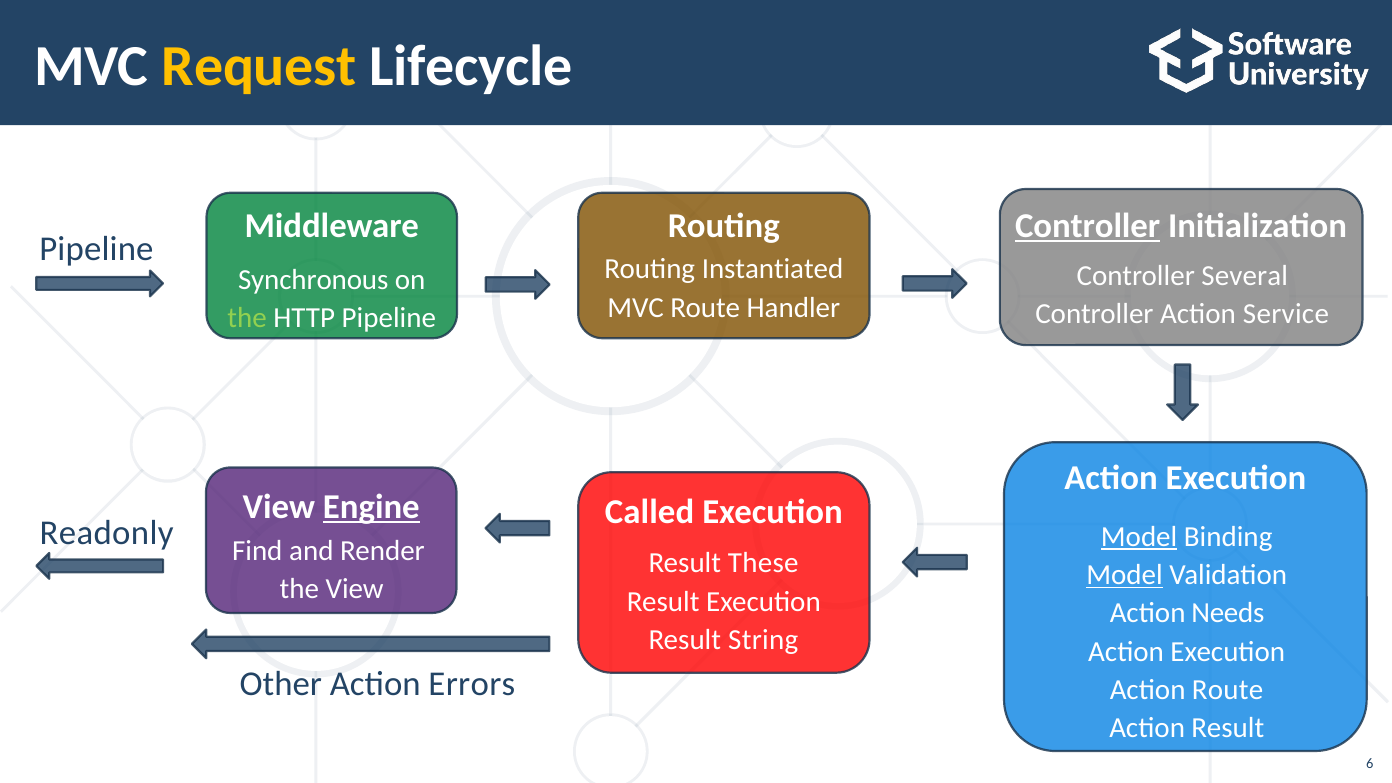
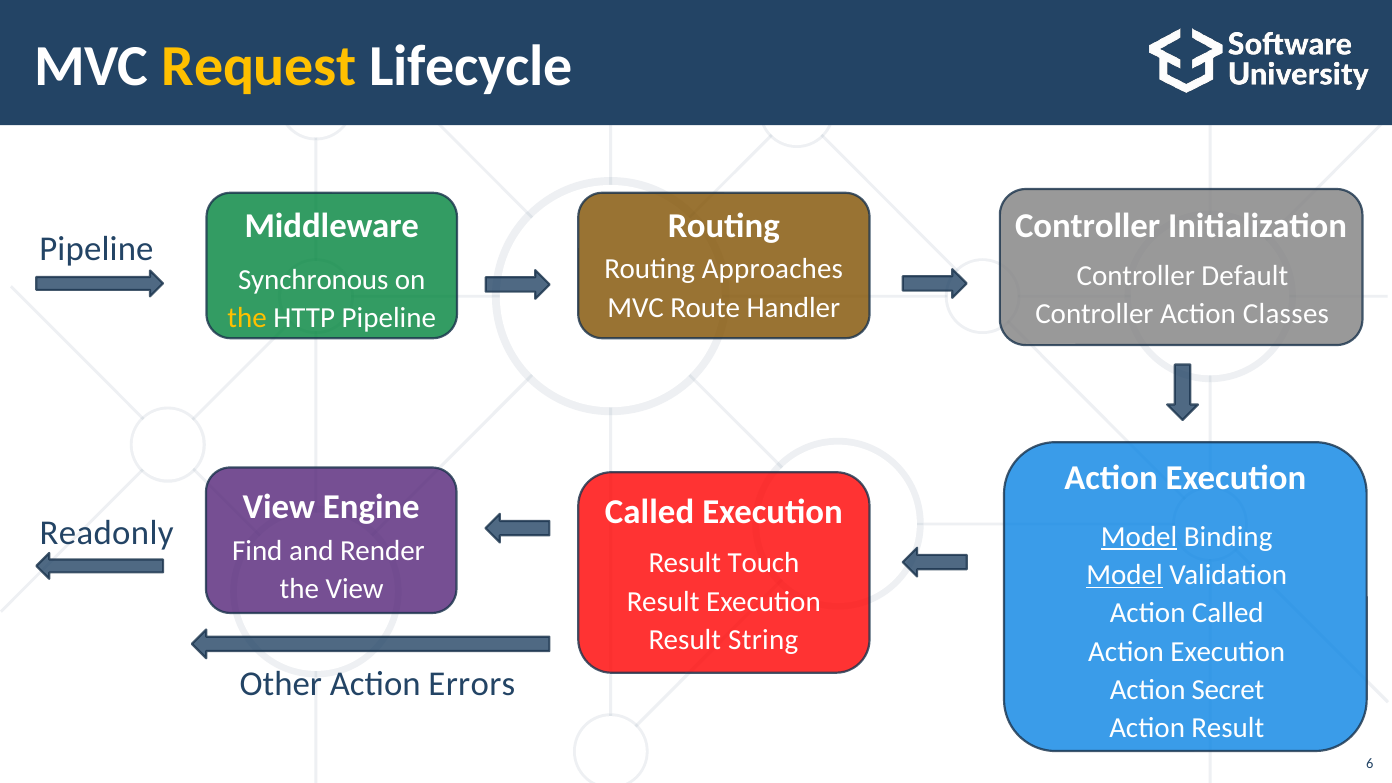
Controller underline: present -> none (1088, 226)
Instantiated: Instantiated -> Approaches (772, 269)
Several: Several -> Default (1245, 276)
Service: Service -> Classes (1286, 314)
the colour: light green -> yellow (247, 318)
Engine underline: present -> none (371, 507)
These: These -> Touch (763, 563)
Action Needs: Needs -> Called (1228, 613)
Action Route: Route -> Secret (1228, 690)
